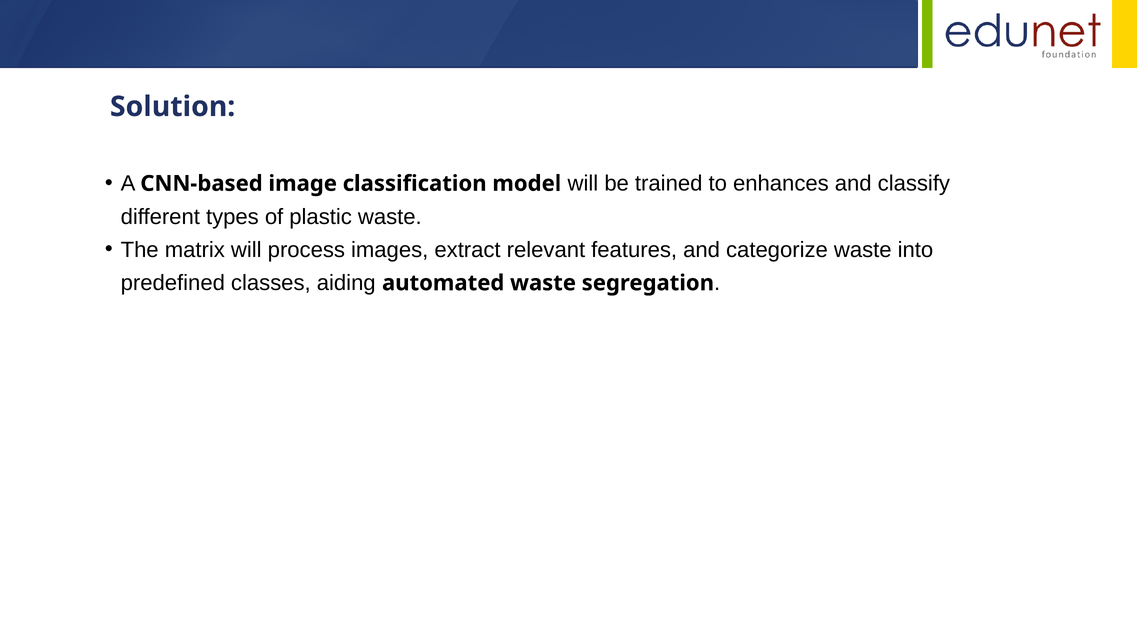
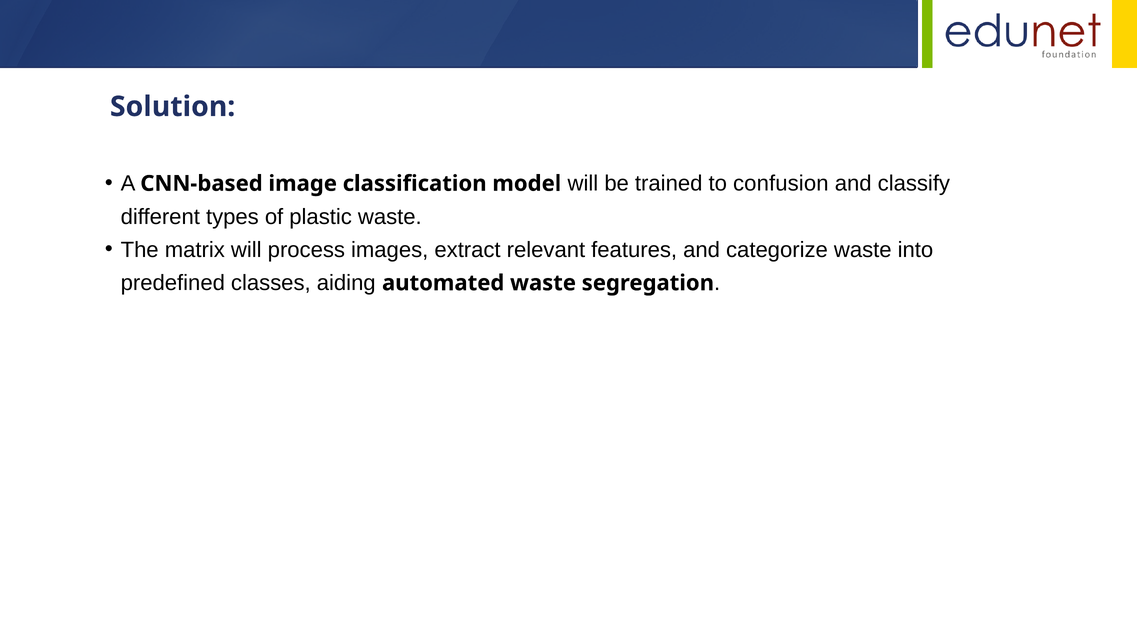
enhances: enhances -> confusion (781, 184)
